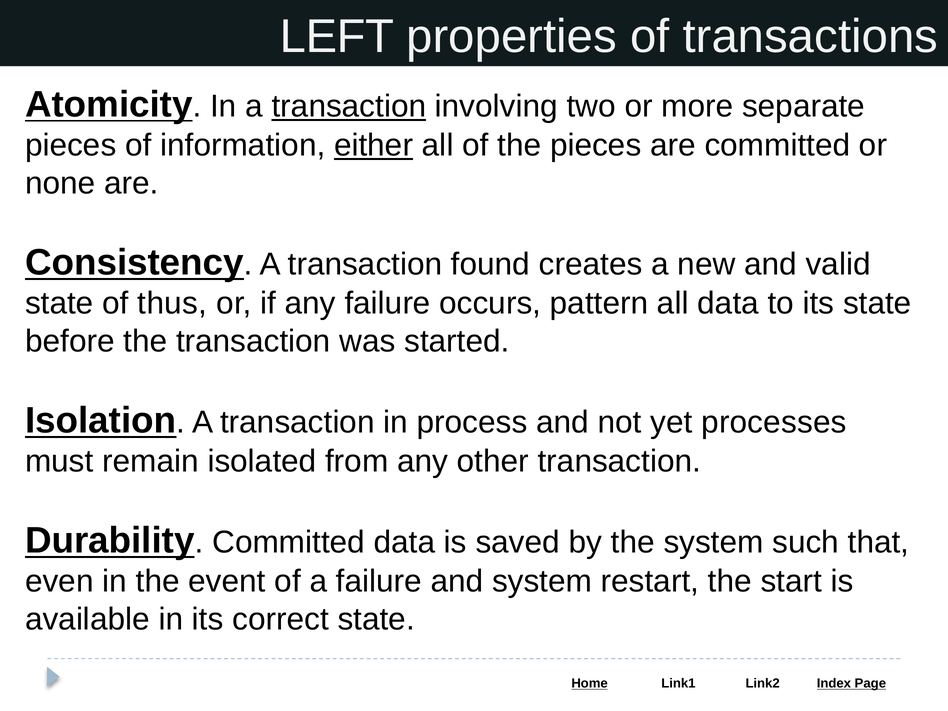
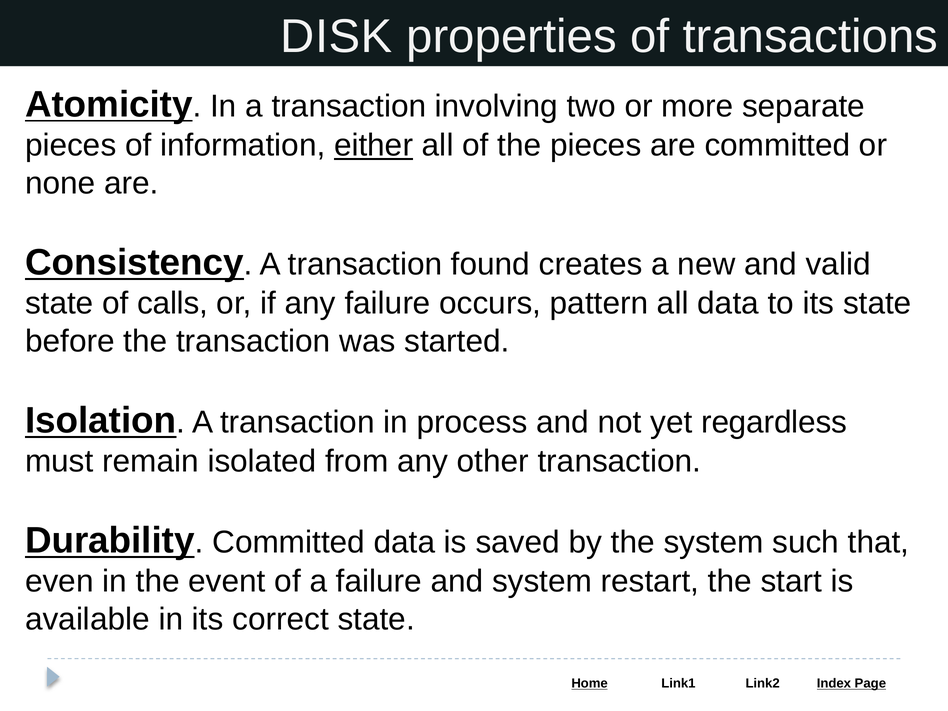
LEFT: LEFT -> DISK (336, 36)
transaction underline: present -> none (349, 106)
thus: thus -> calls (173, 303)
processes: processes -> regardless (774, 422)
